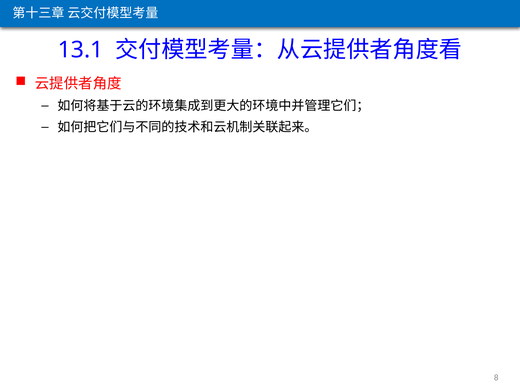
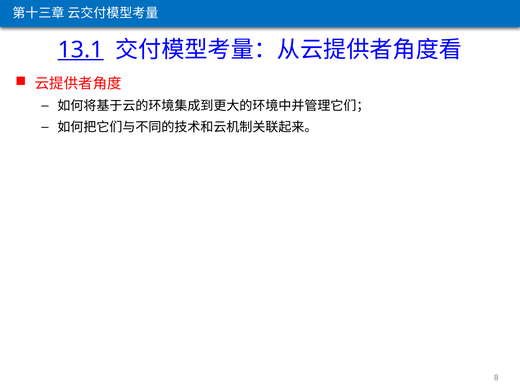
13.1 underline: none -> present (81, 50)
